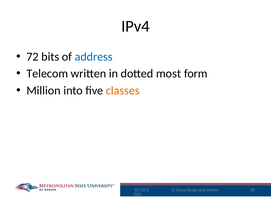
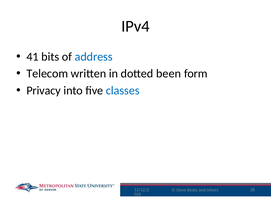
72: 72 -> 41 (33, 57)
most: most -> been (169, 74)
Million: Million -> Privacy (44, 91)
classes colour: orange -> blue (123, 91)
